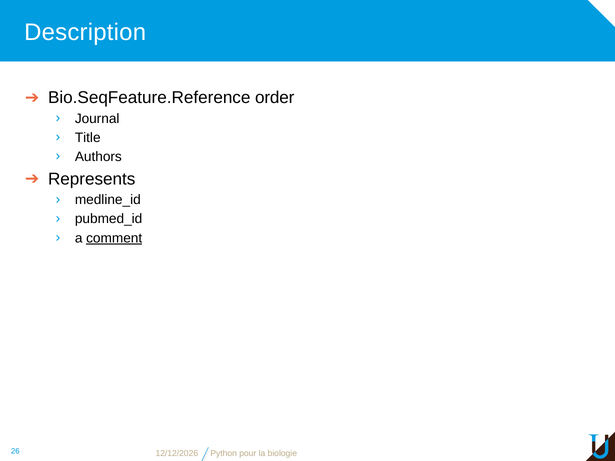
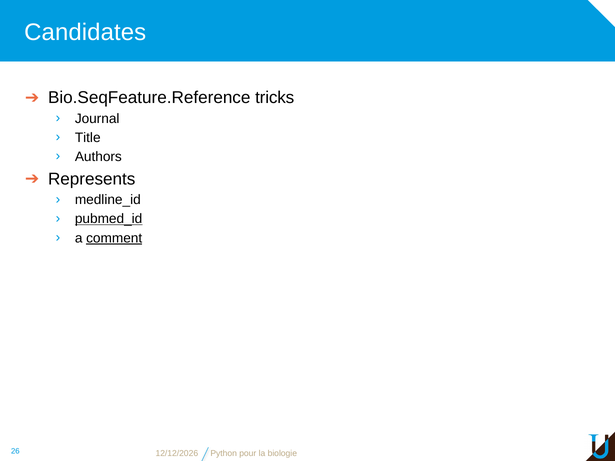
Description: Description -> Candidates (85, 32)
order: order -> tricks (275, 98)
pubmed_id underline: none -> present (109, 219)
